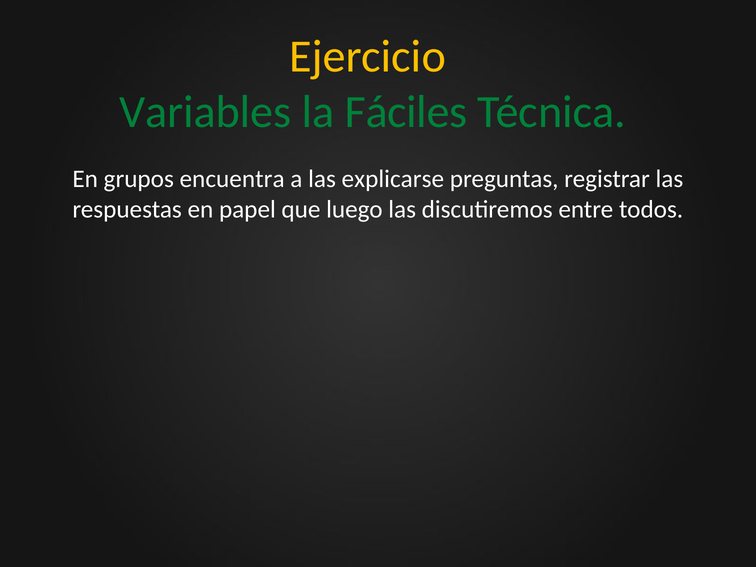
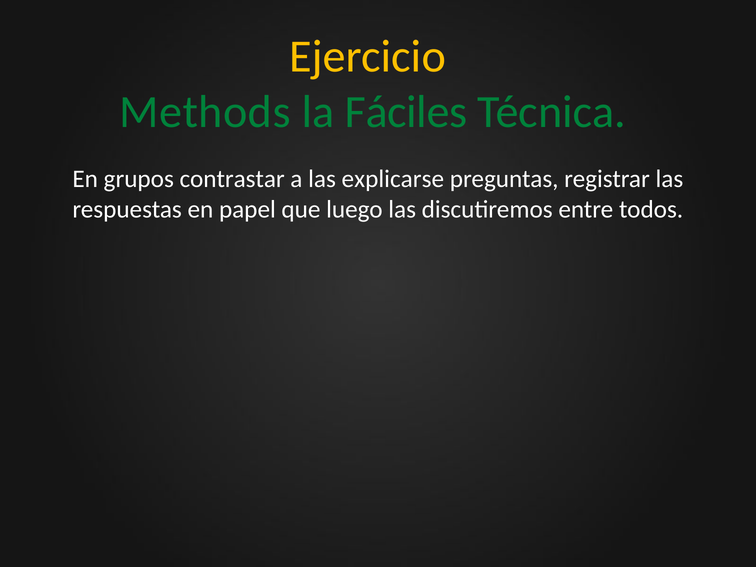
Variables: Variables -> Methods (205, 112)
encuentra: encuentra -> contrastar (232, 179)
